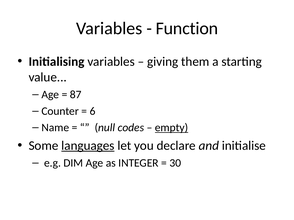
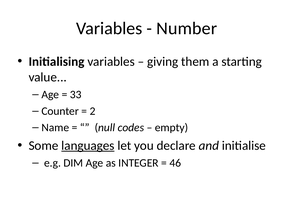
Function: Function -> Number (187, 28)
87: 87 -> 33 (76, 95)
6: 6 -> 2 (93, 111)
empty underline: present -> none (172, 128)
30: 30 -> 46 (175, 163)
